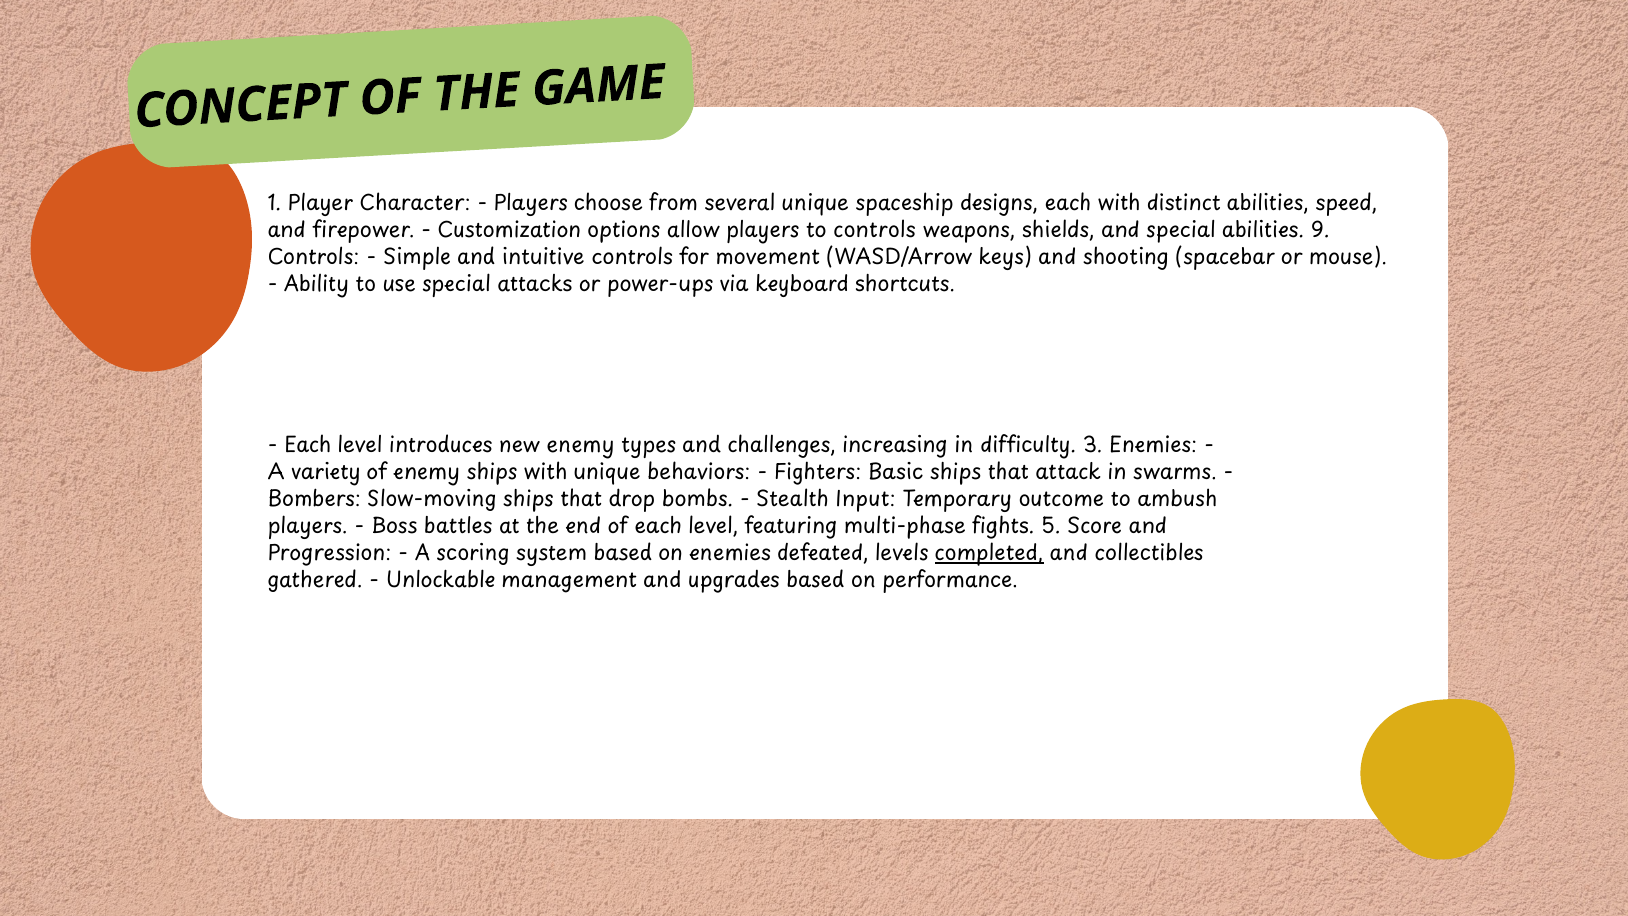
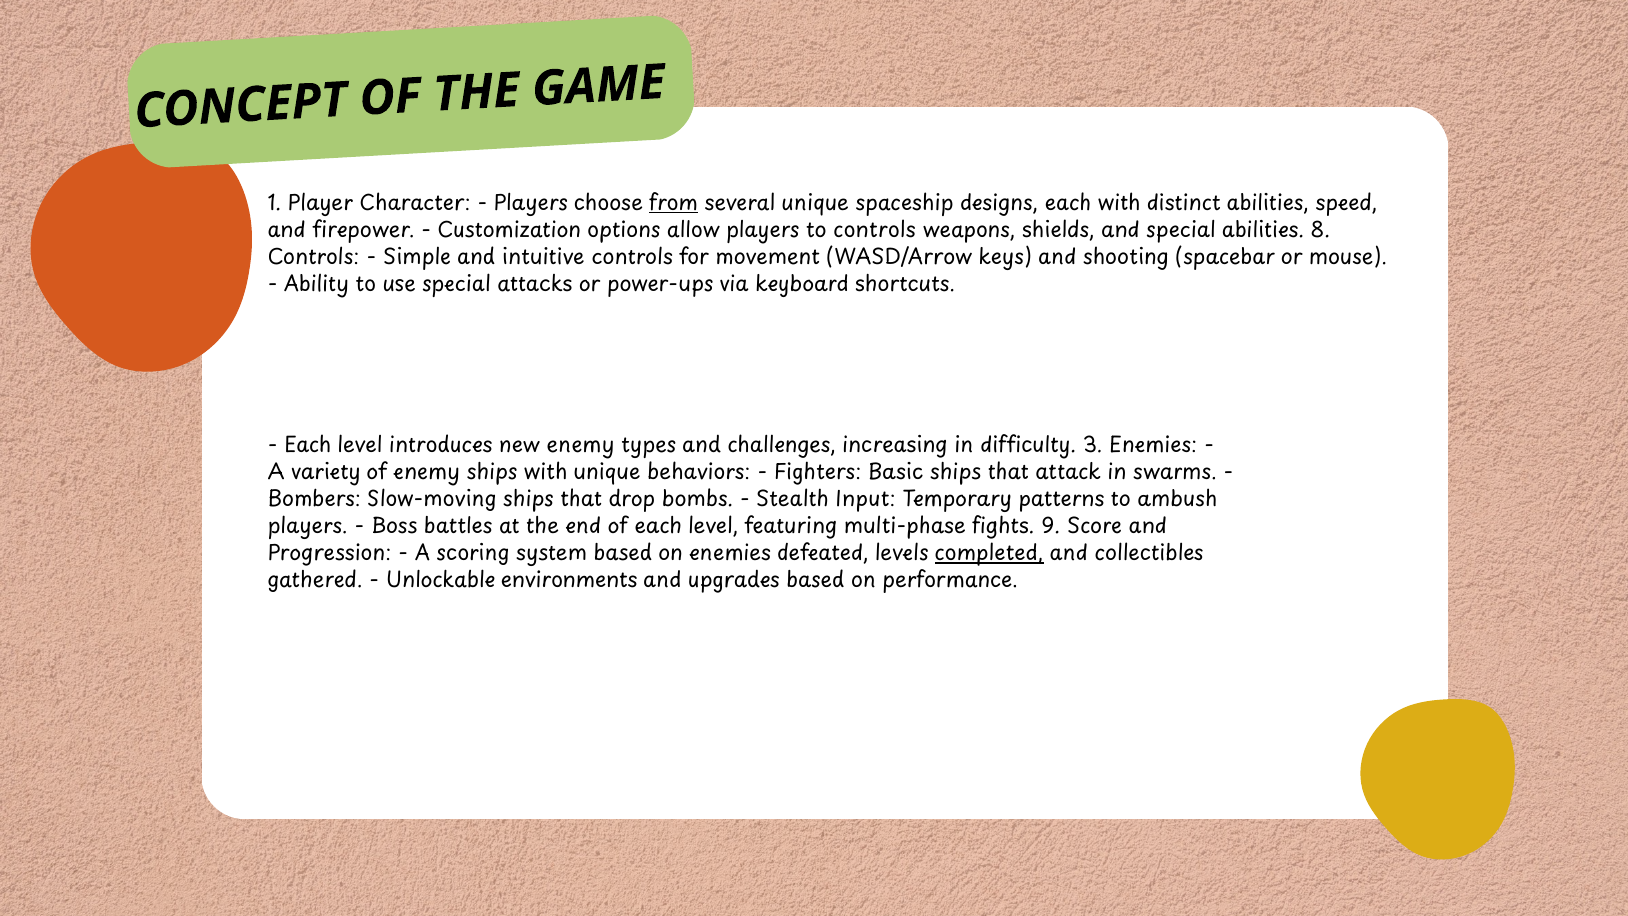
from underline: none -> present (674, 203)
9: 9 -> 8 (1320, 230)
outcome: outcome -> patterns (1061, 500)
5: 5 -> 9 (1051, 527)
management: management -> environments (569, 581)
